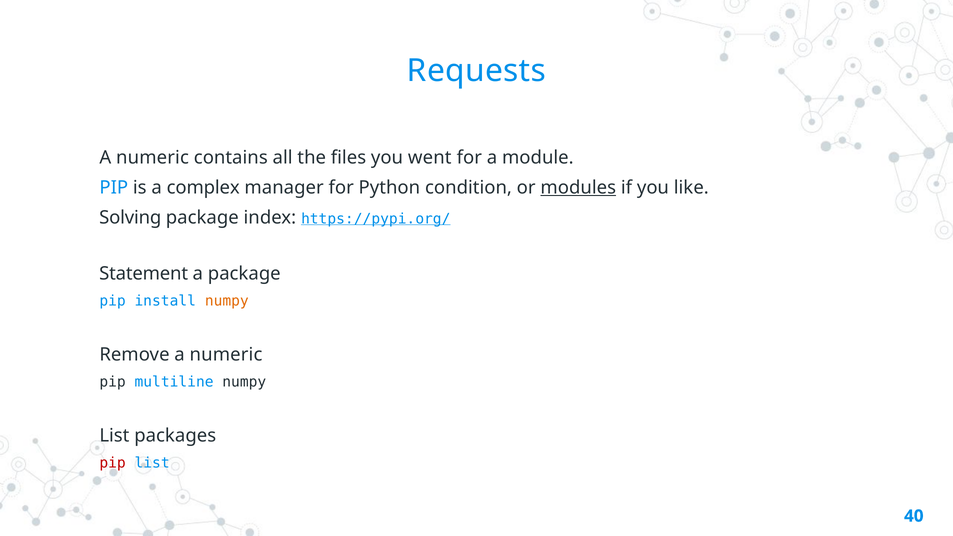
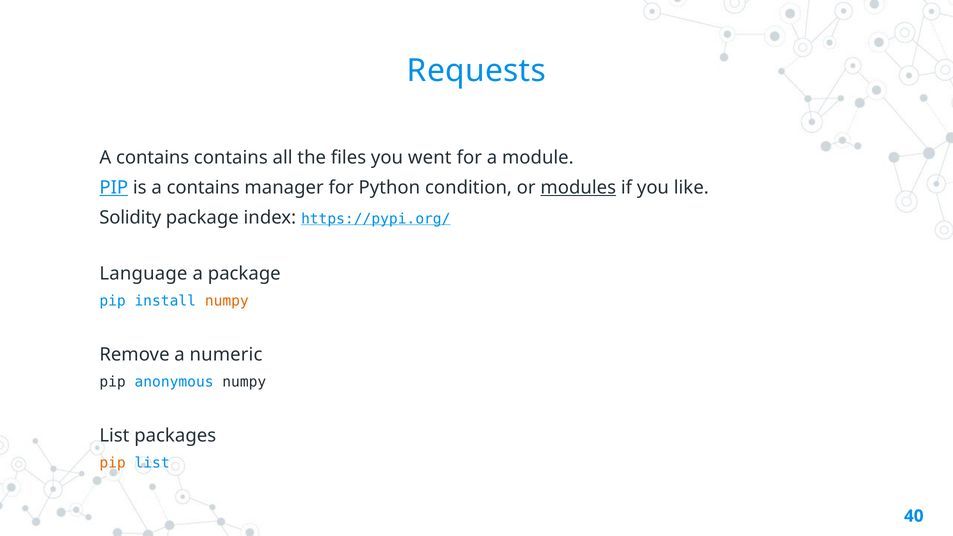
numeric: numeric -> contains (153, 158)
PIP underline: none -> present (114, 188)
is a complex: complex -> contains (203, 188)
Solving: Solving -> Solidity (130, 218)
Statement: Statement -> Language (143, 274)
multiline: multiline -> anonymous (174, 382)
pip colour: red -> orange (113, 463)
